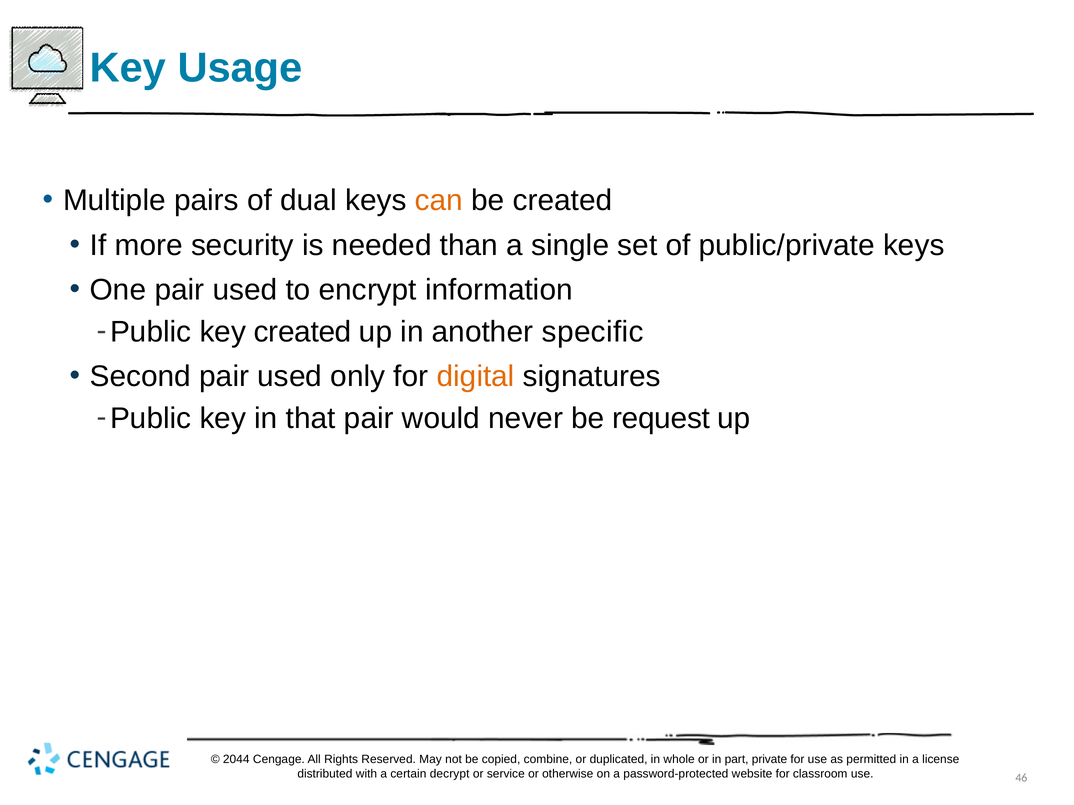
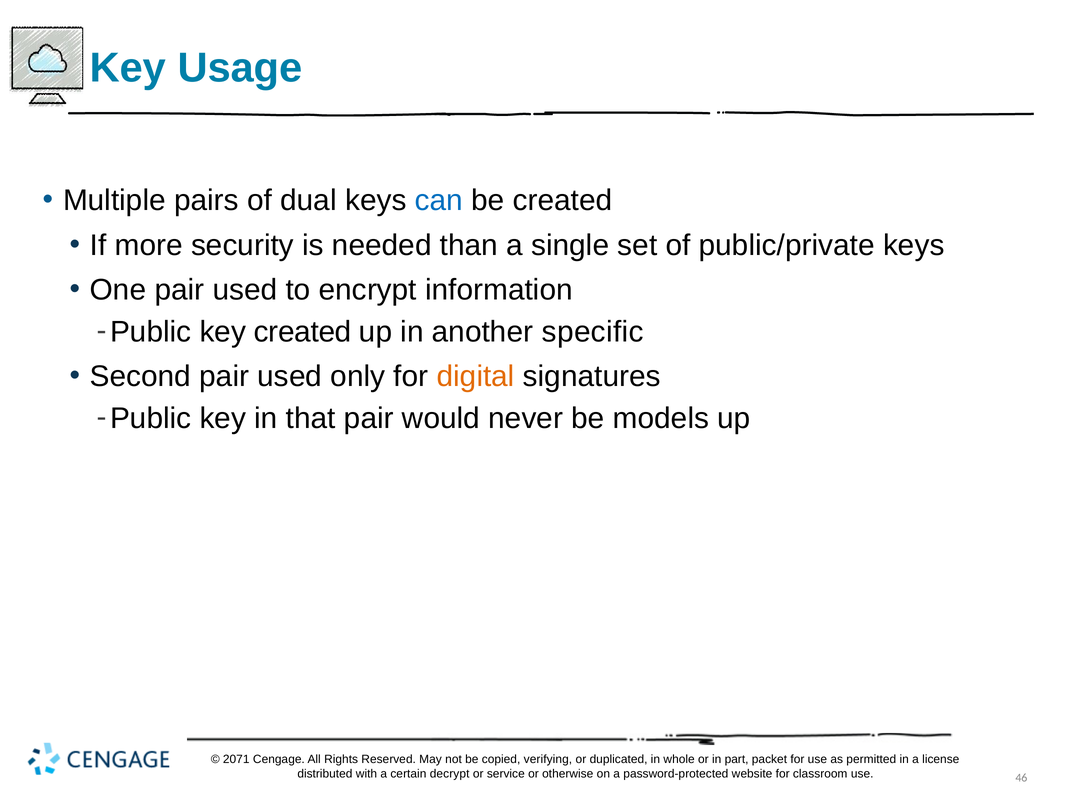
can colour: orange -> blue (439, 201)
request: request -> models (661, 419)
2044: 2044 -> 2071 (236, 760)
combine: combine -> verifying (548, 760)
private: private -> packet (769, 760)
